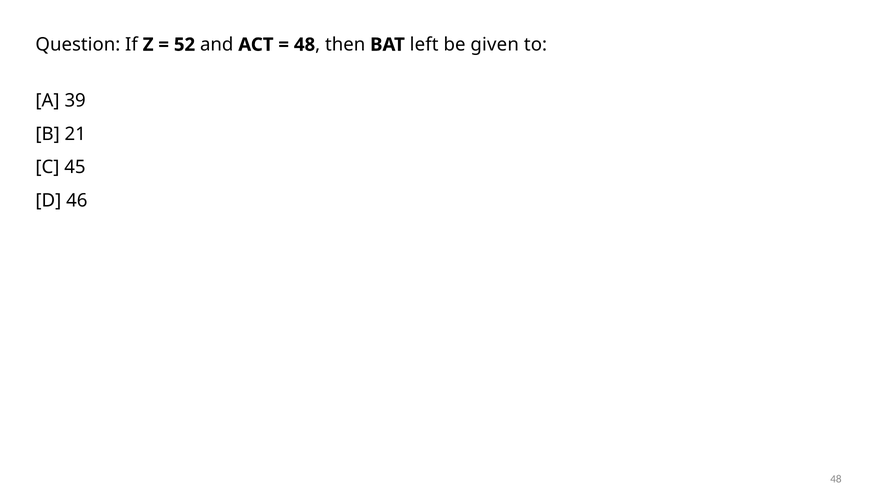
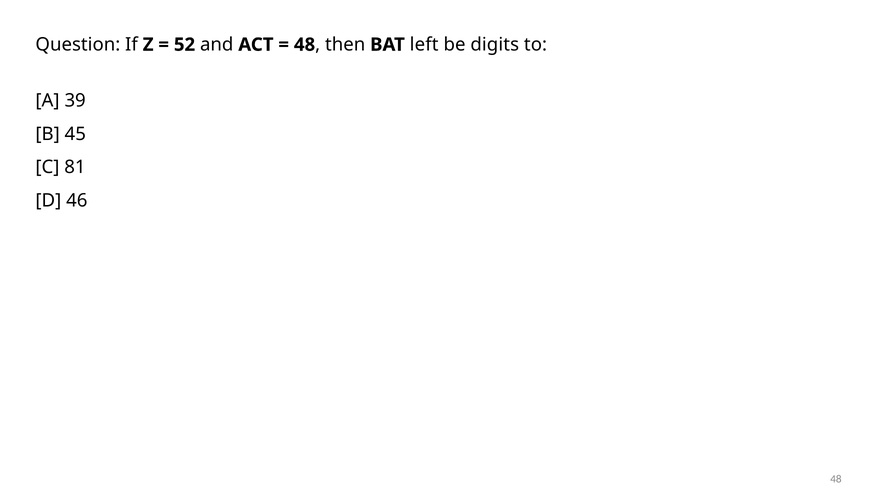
given: given -> digits (495, 45)
21: 21 -> 45 (75, 134)
45: 45 -> 81 (75, 167)
